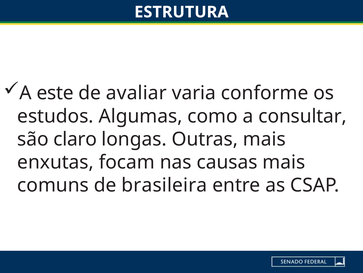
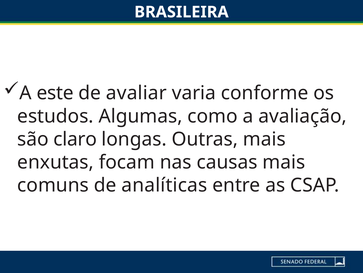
ESTRUTURA: ESTRUTURA -> BRASILEIRA (181, 12)
consultar: consultar -> avaliação (303, 116)
brasileira: brasileira -> analíticas (164, 185)
